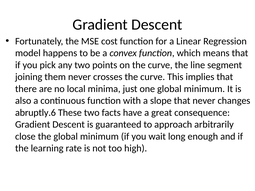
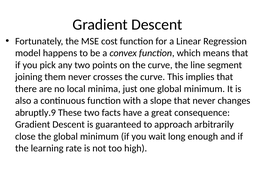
abruptly.6: abruptly.6 -> abruptly.9 (35, 113)
